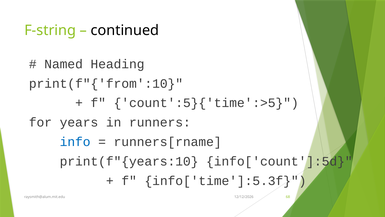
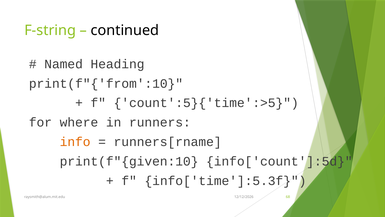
years: years -> where (79, 122)
info colour: blue -> orange (75, 142)
print(f"{years:10: print(f"{years:10 -> print(f"{given:10 (129, 161)
